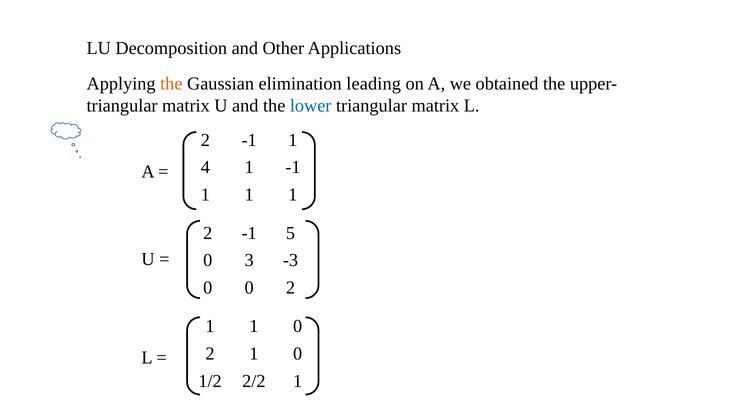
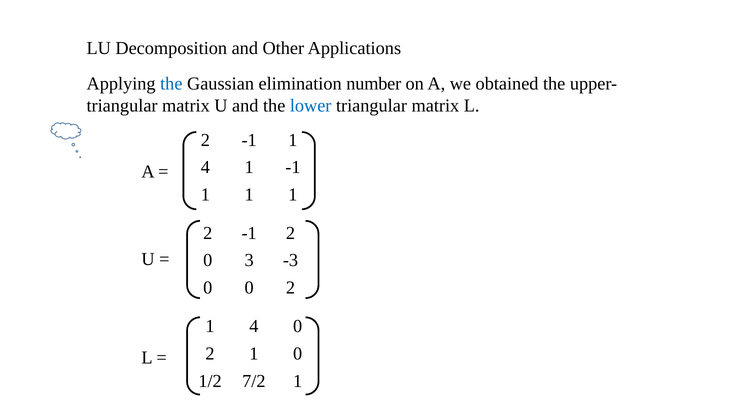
the colour: orange -> blue (171, 84)
leading: leading -> number (374, 84)
-1 5: 5 -> 2 (291, 233)
1: 1 -> 4 (254, 326)
2/2: 2/2 -> 7/2 (254, 381)
